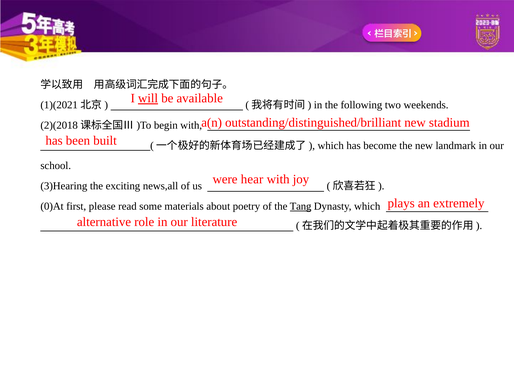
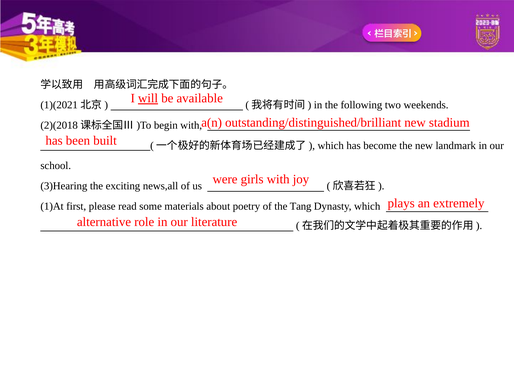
hear: hear -> girls (252, 179)
0)At: 0)At -> 1)At (52, 206)
Tang underline: present -> none (301, 206)
